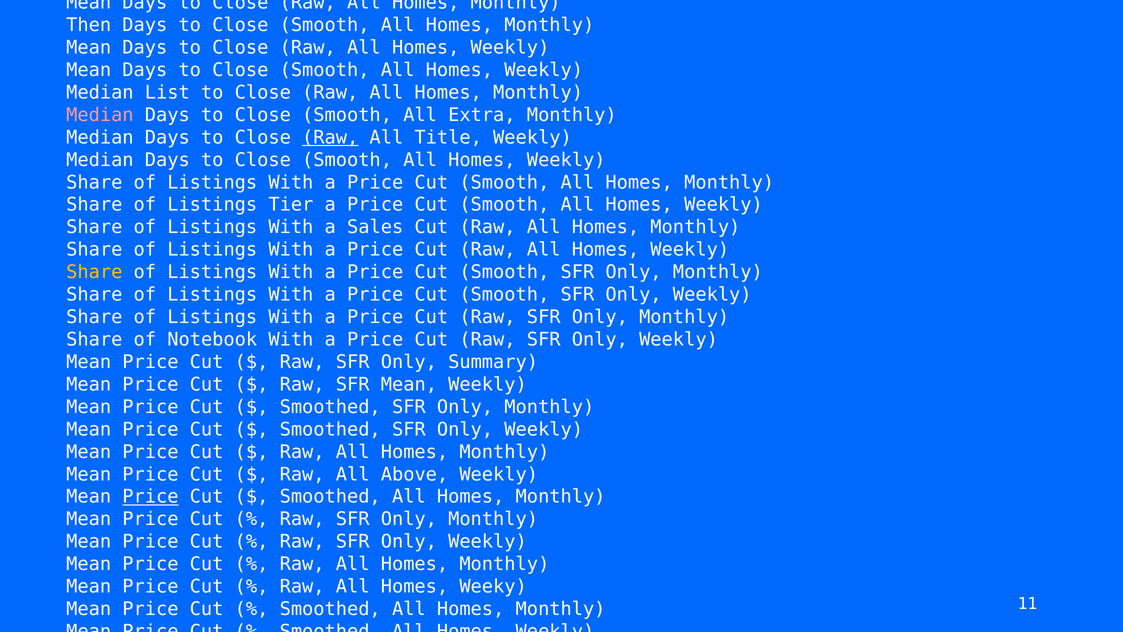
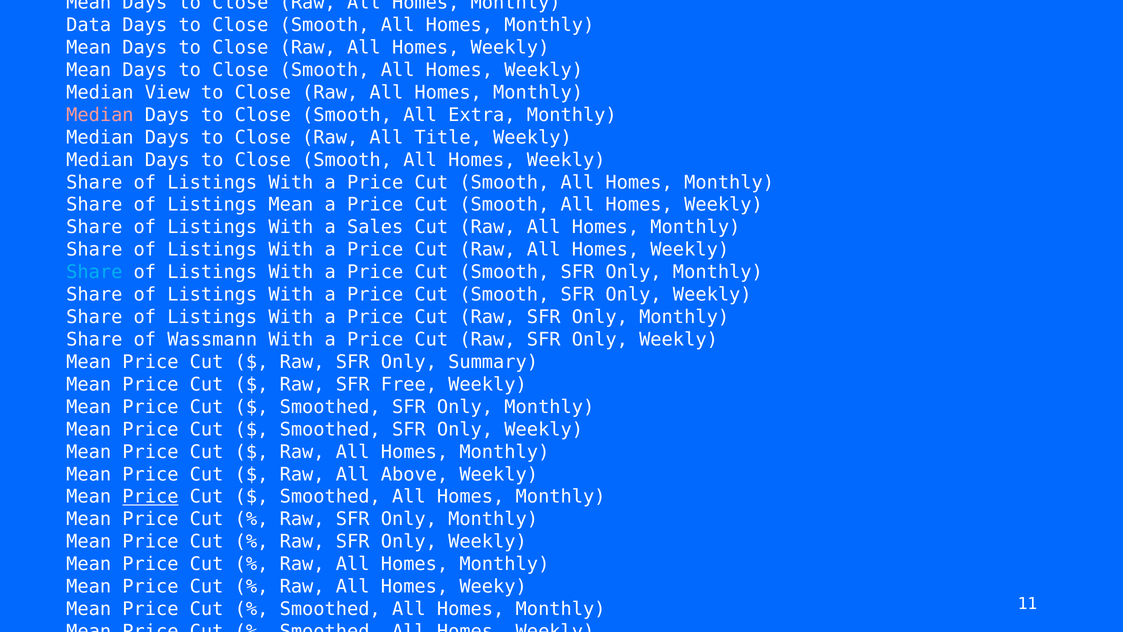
Then: Then -> Data (89, 25)
List: List -> View (167, 92)
Raw underline: present -> none (330, 137)
Listings Tier: Tier -> Mean (291, 205)
Share colour: yellow -> light blue (94, 272)
Notebook: Notebook -> Wassmann (212, 339)
SFR Mean: Mean -> Free (409, 384)
